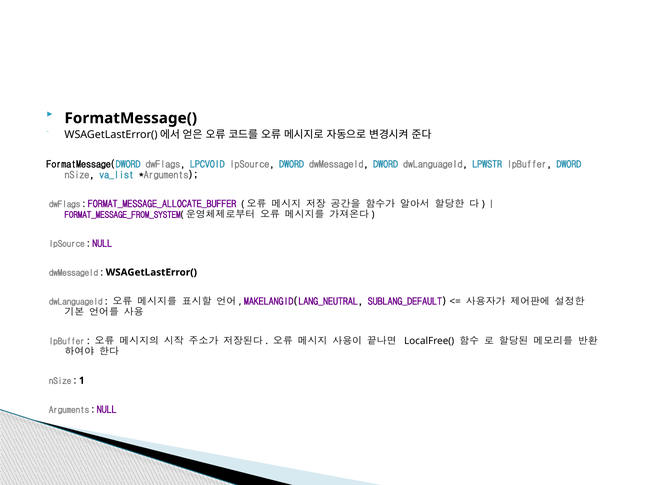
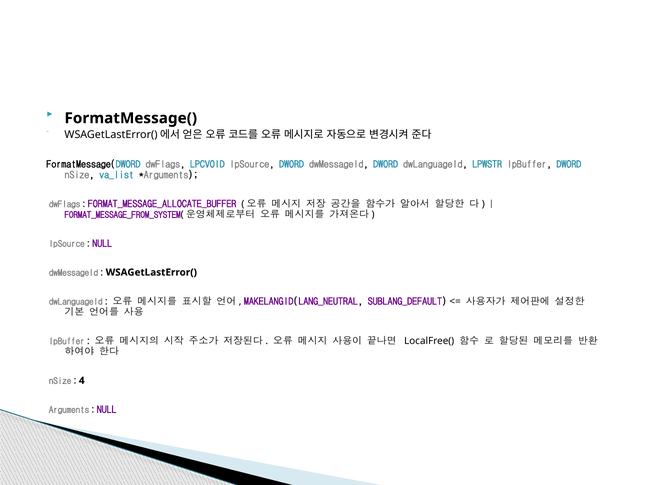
1: 1 -> 4 (82, 380)
